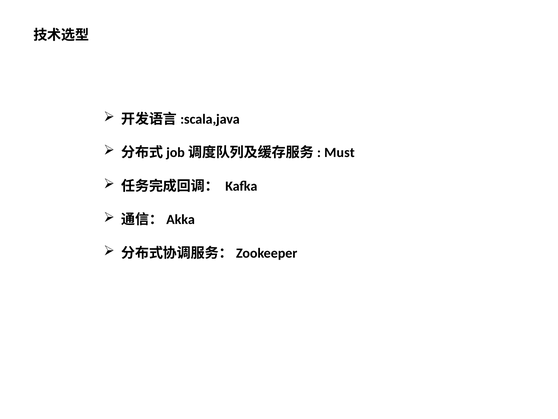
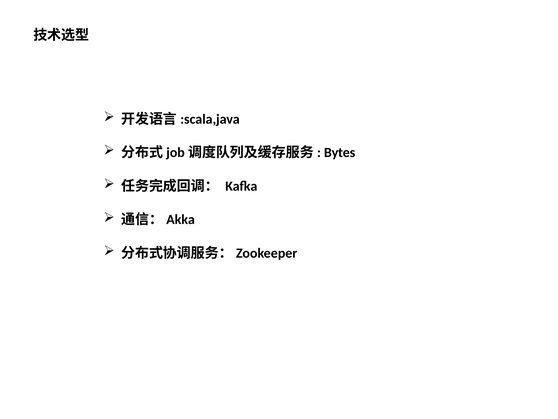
Must: Must -> Bytes (340, 152)
